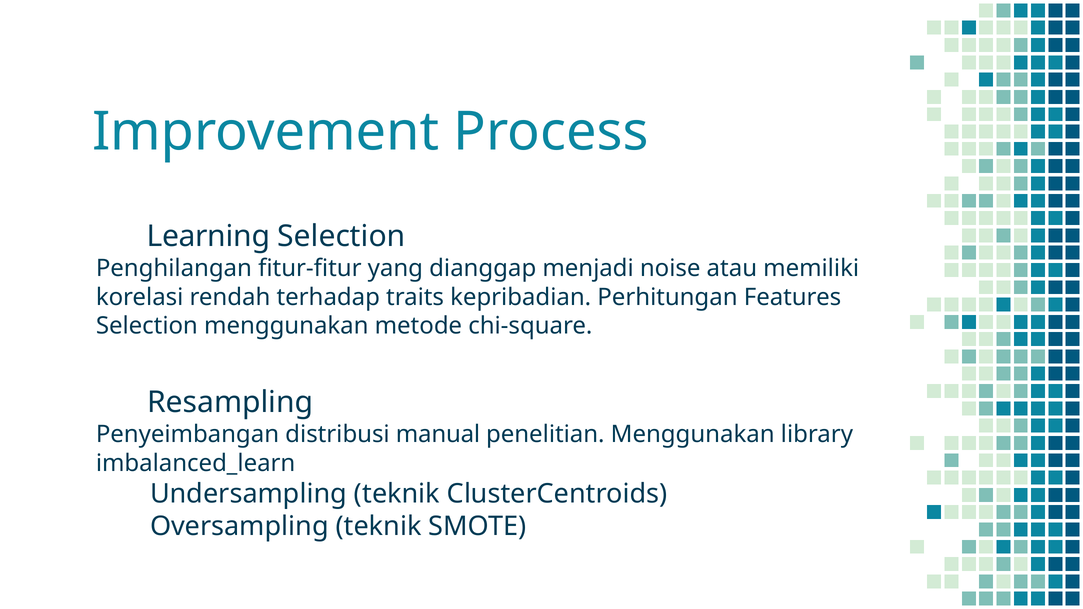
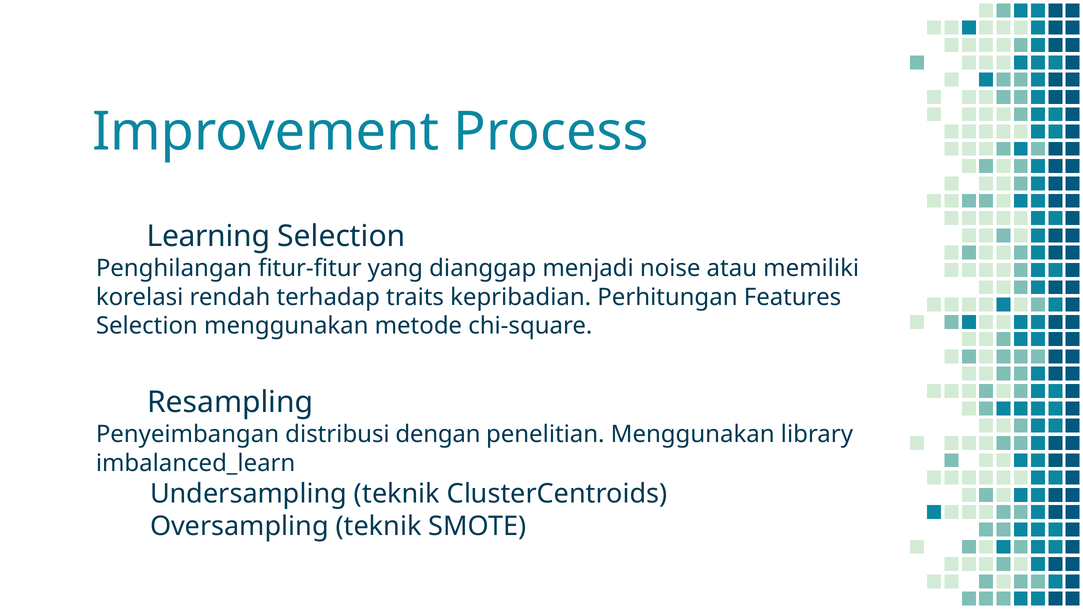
manual: manual -> dengan (438, 434)
